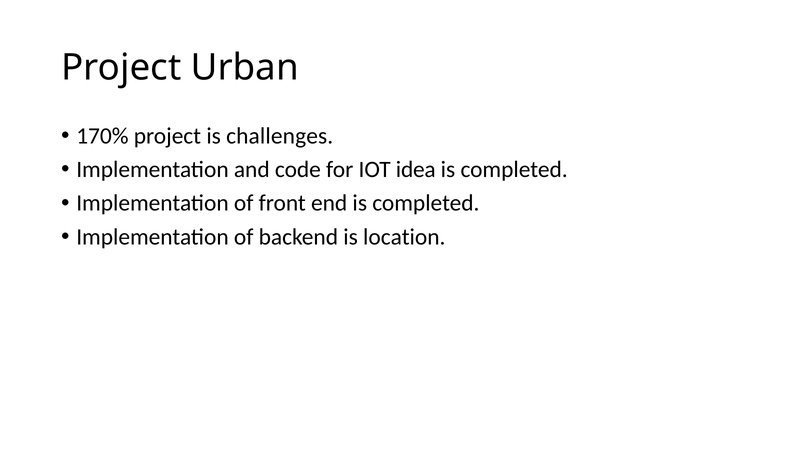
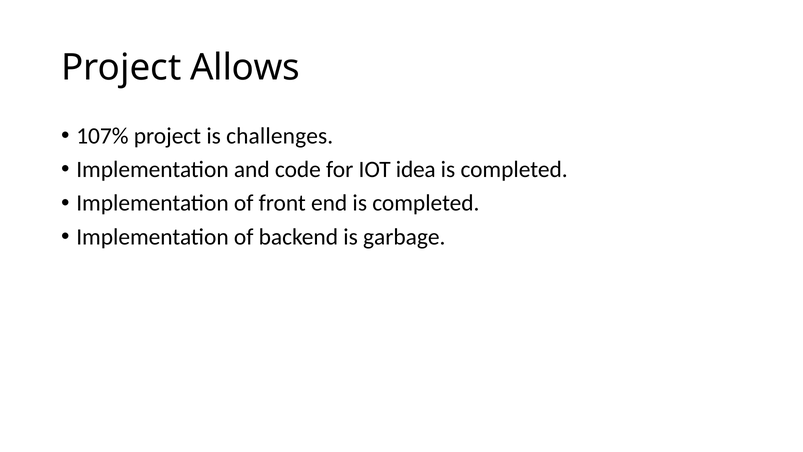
Urban: Urban -> Allows (245, 67)
170%: 170% -> 107% (102, 136)
location: location -> garbage (404, 237)
